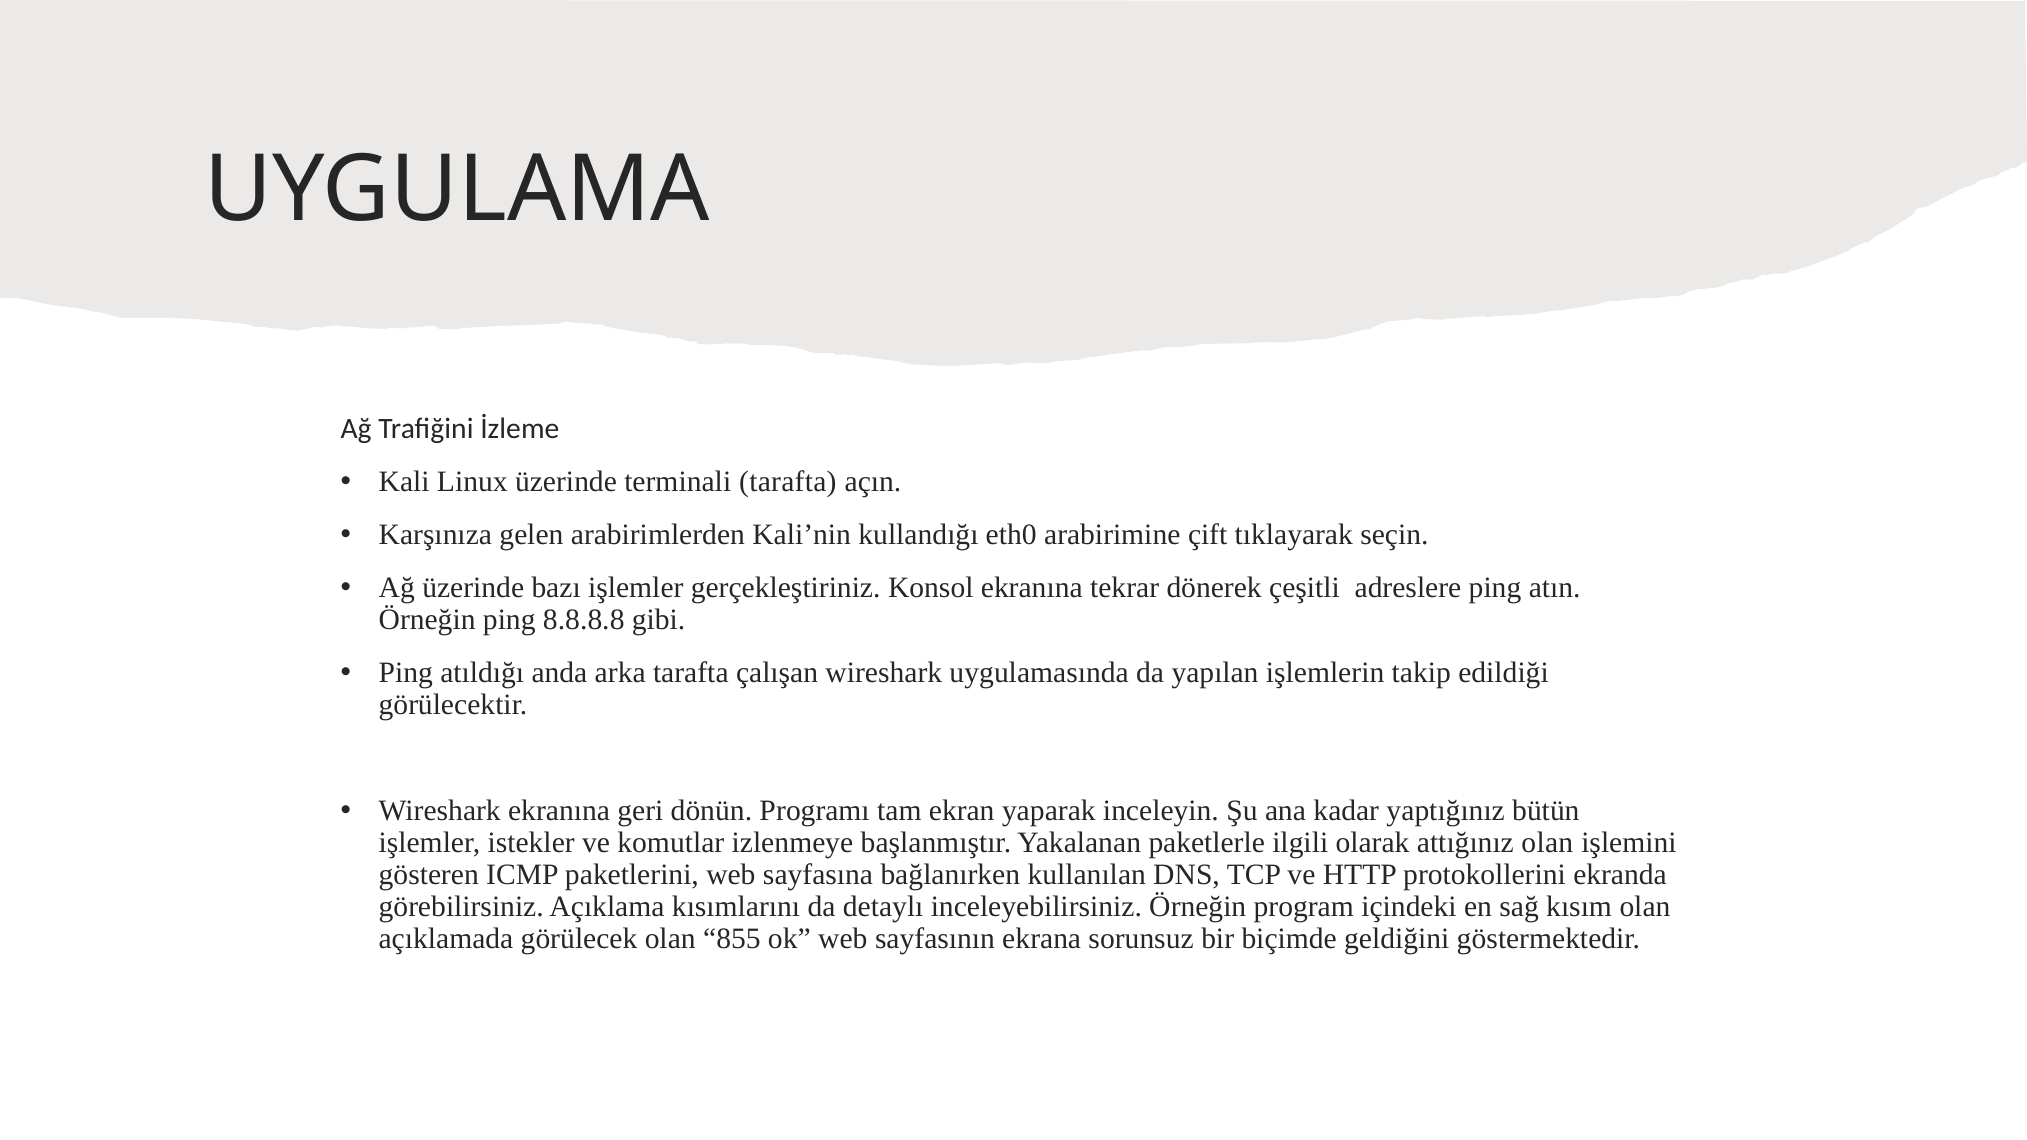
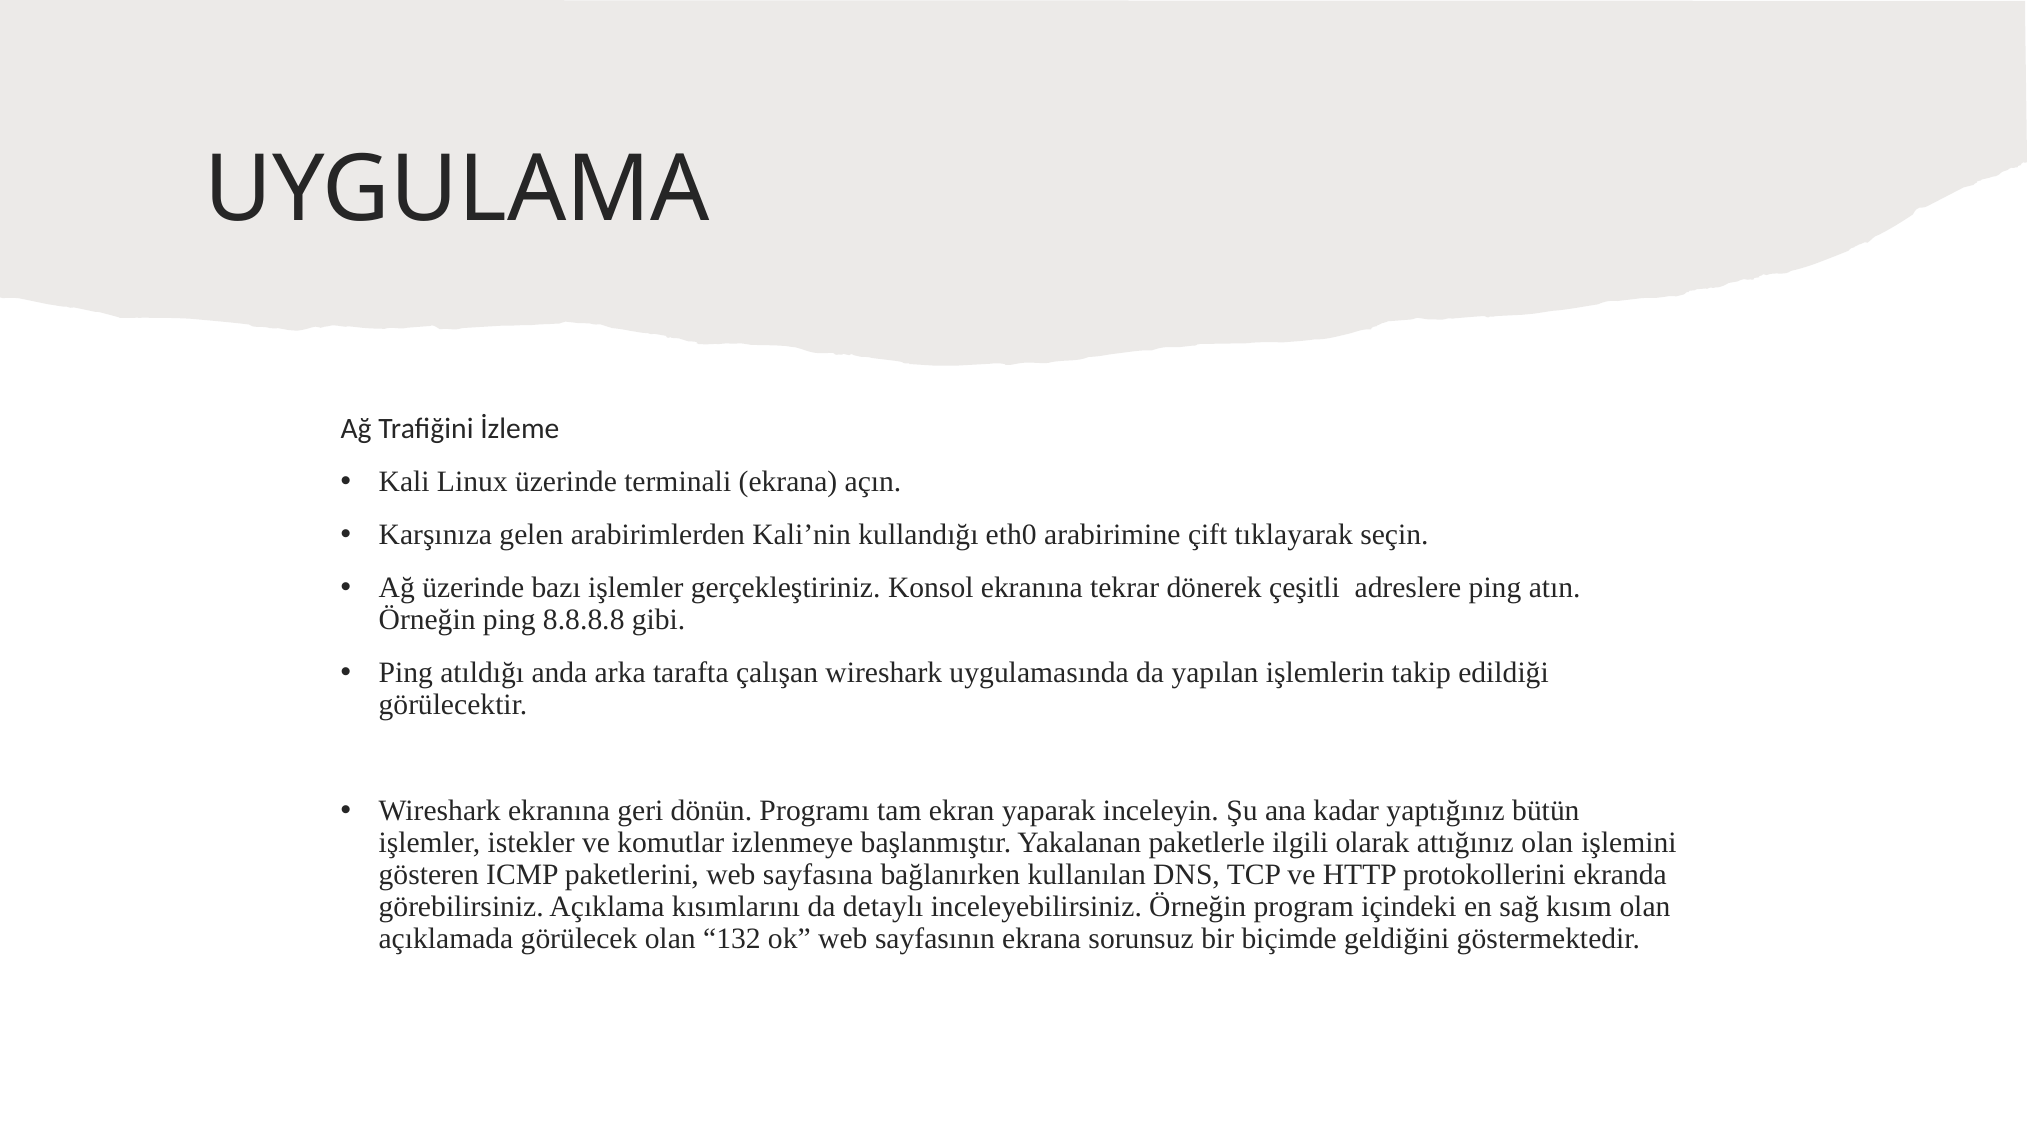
terminali tarafta: tarafta -> ekrana (788, 482)
855: 855 -> 132 (732, 939)
